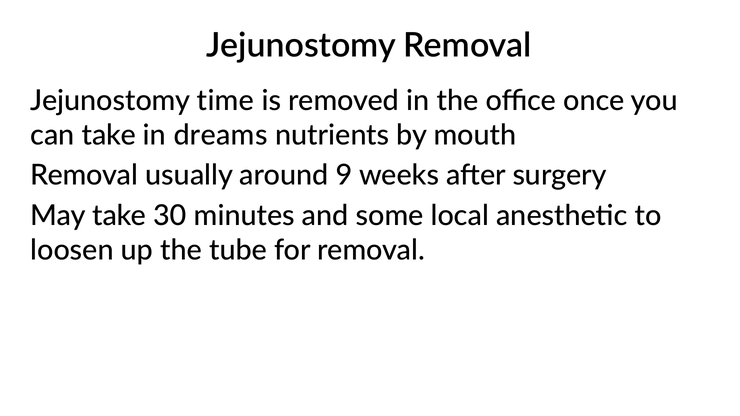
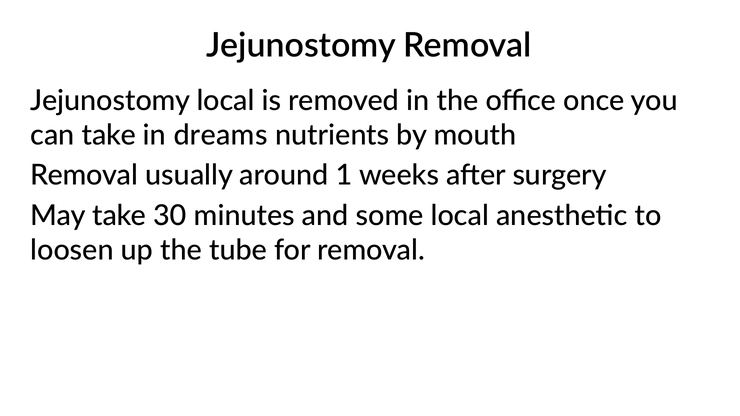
Jejunostomy time: time -> local (226, 101)
9: 9 -> 1 (344, 176)
